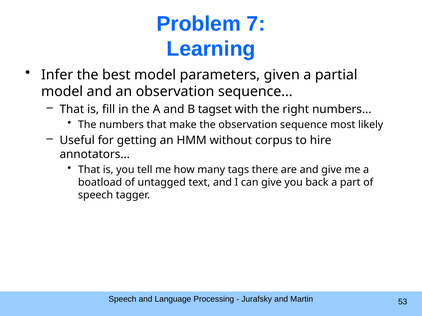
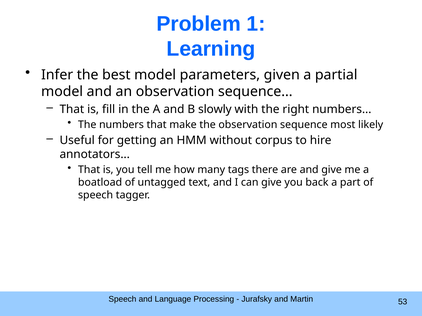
7: 7 -> 1 (256, 24)
tagset: tagset -> slowly (215, 109)
